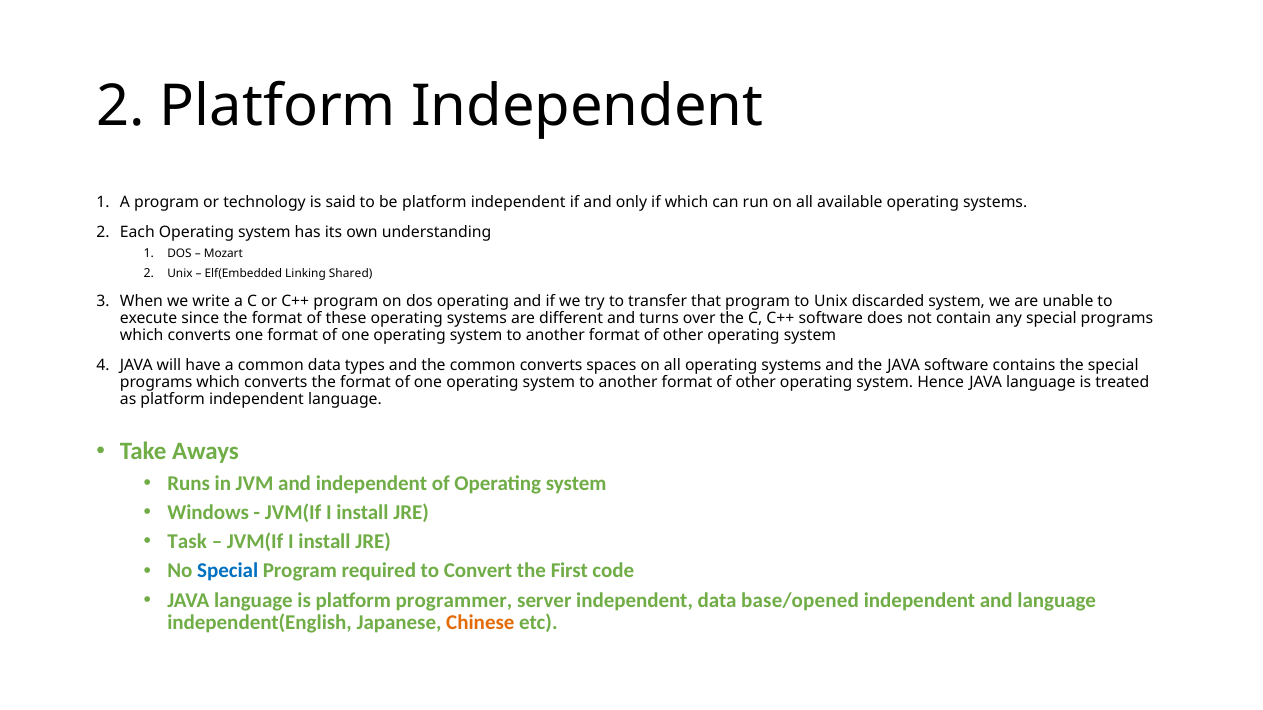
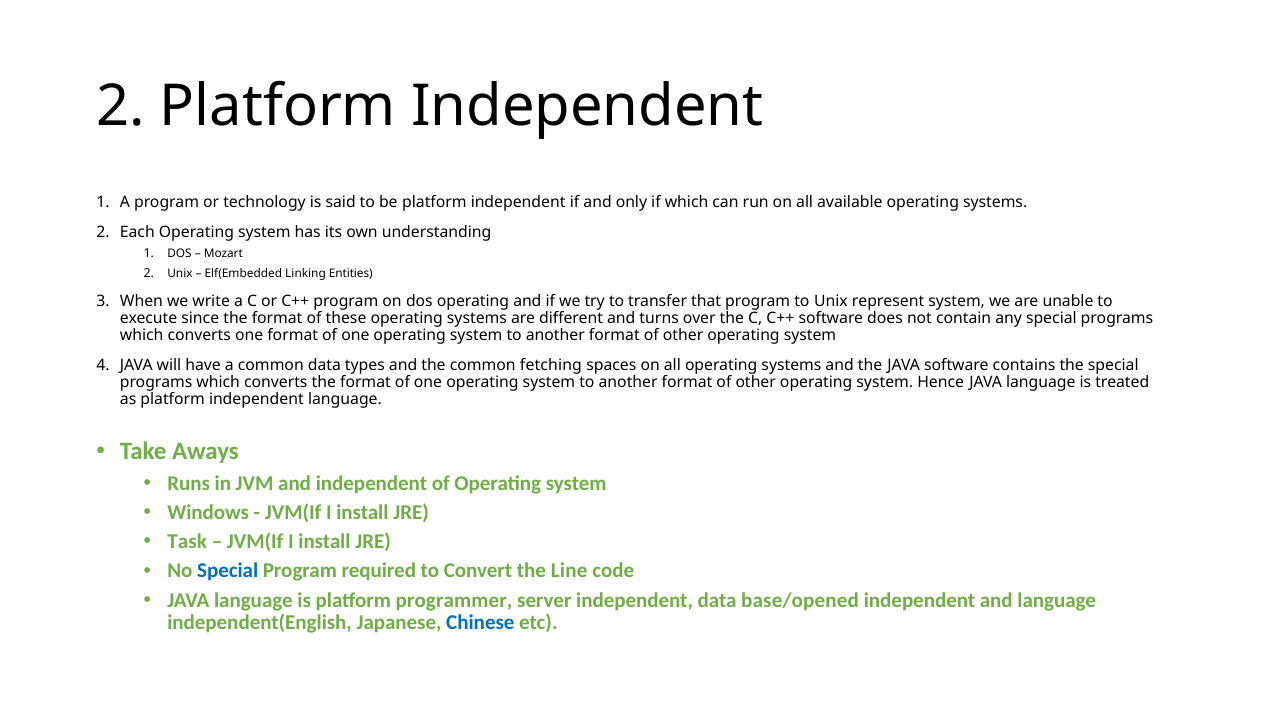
Shared: Shared -> Entities (351, 273)
discarded: discarded -> represent (888, 301)
common converts: converts -> fetching (551, 366)
First: First -> Line (569, 571)
Chinese colour: orange -> blue (480, 623)
